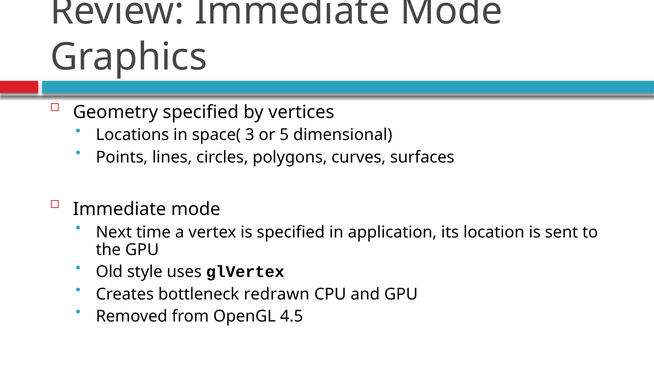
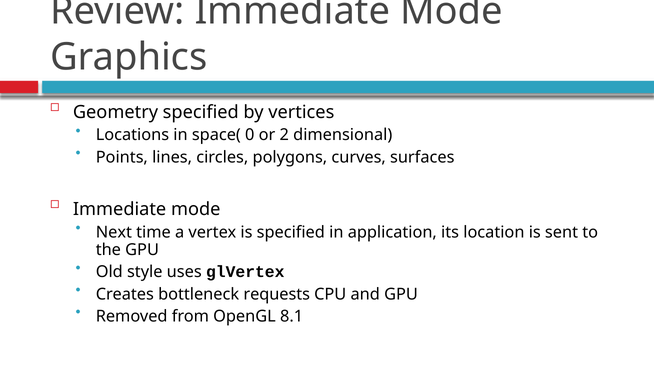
3: 3 -> 0 (250, 135)
5: 5 -> 2 (284, 135)
redrawn: redrawn -> requests (277, 294)
4.5: 4.5 -> 8.1 (292, 316)
